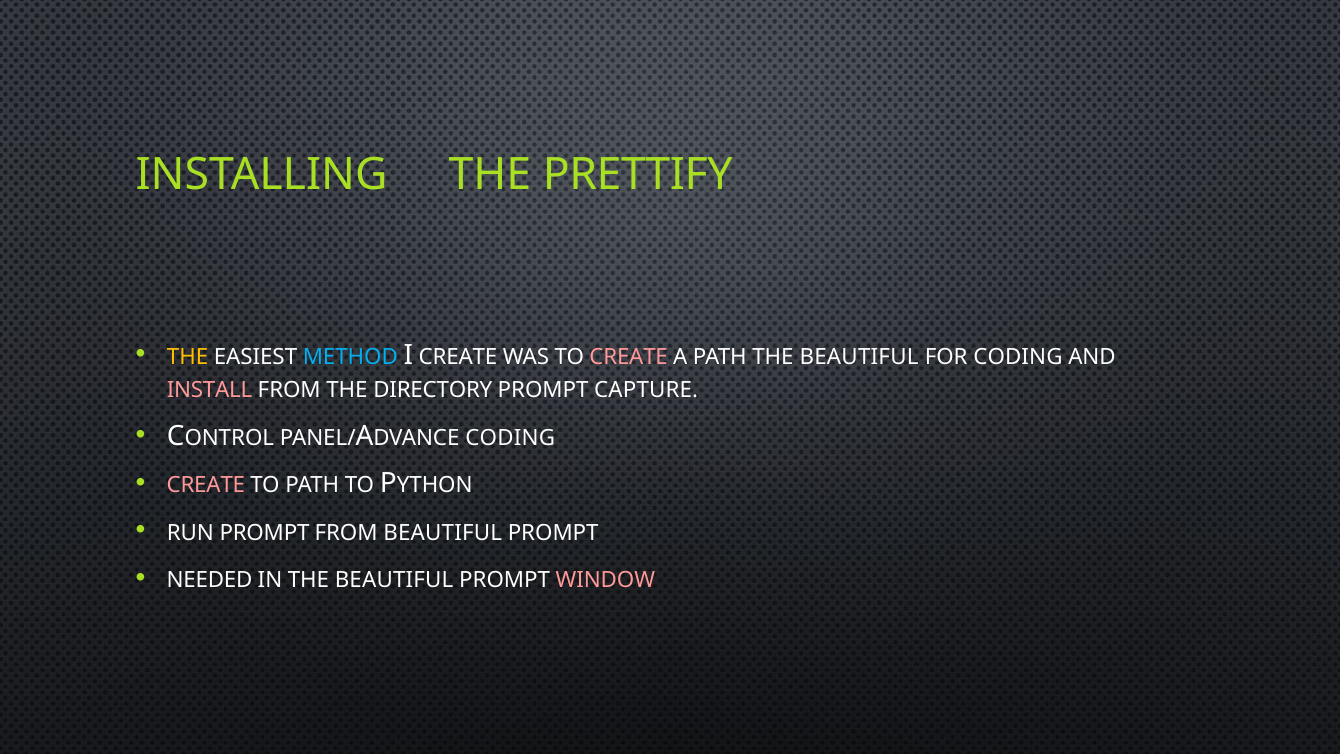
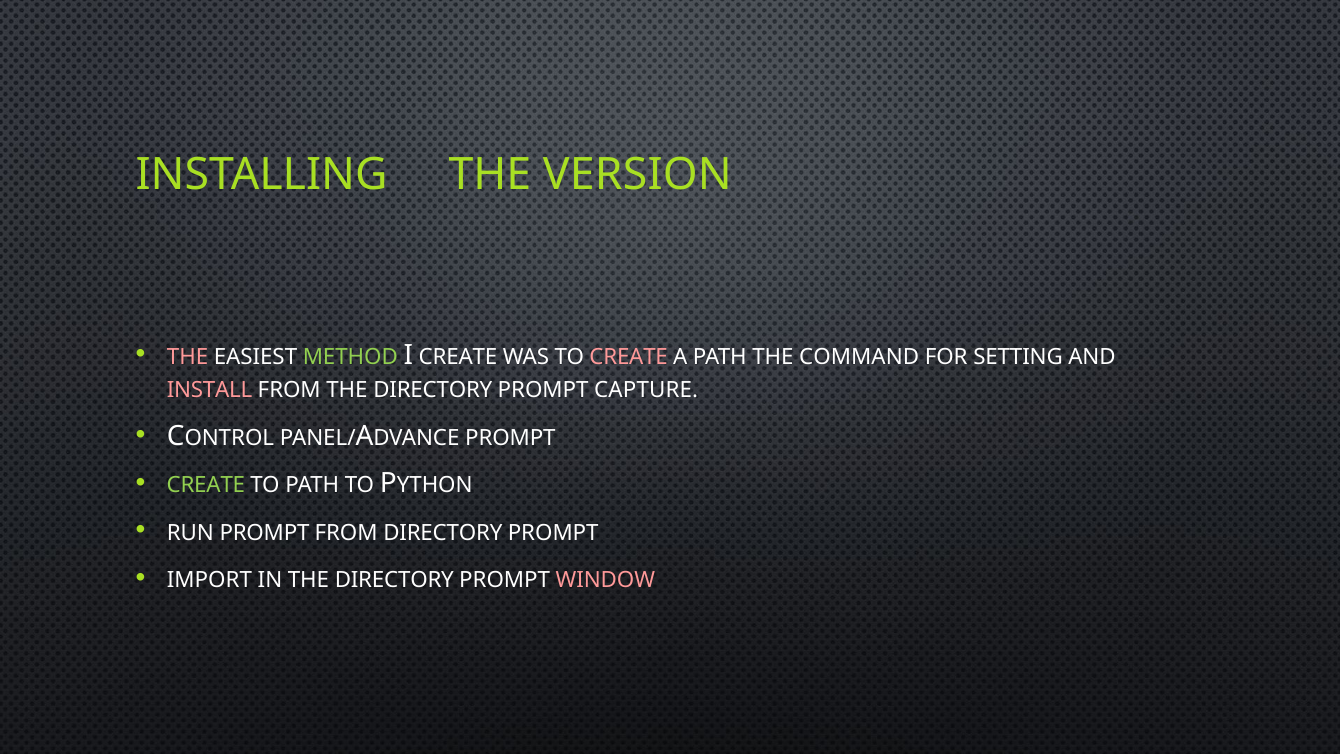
PRETTIFY: PRETTIFY -> VERSION (637, 175)
THE colour: yellow -> pink (188, 357)
METHOD colour: light blue -> light green (350, 357)
PATH THE BEAUTIFUL: BEAUTIFUL -> COMMAND (859, 357)
FOR CODING: CODING -> SETTING (1018, 357)
CODING: CODING -> PROMPT (510, 438)
CREATE colour: pink -> light green (206, 485)
FROM BEAUTIFUL: BEAUTIFUL -> DIRECTORY (443, 533)
NEEDED: NEEDED -> IMPORT (209, 580)
IN THE BEAUTIFUL: BEAUTIFUL -> DIRECTORY (394, 580)
